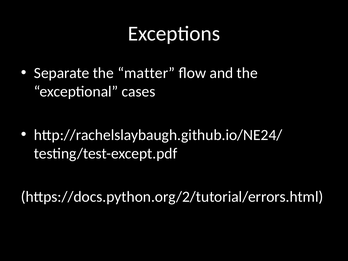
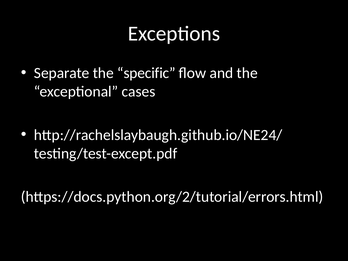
matter: matter -> specific (146, 73)
